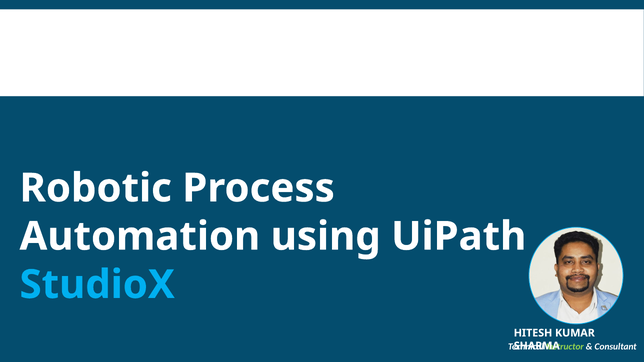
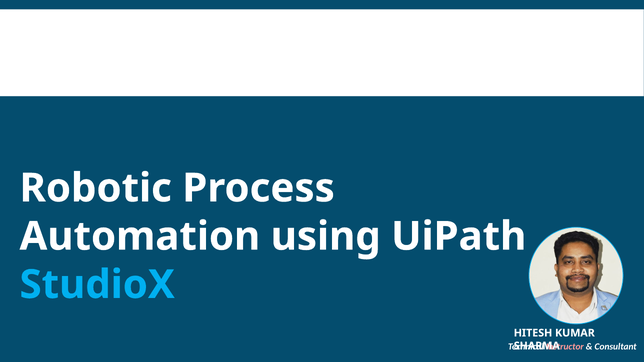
Instructor colour: light green -> pink (565, 347)
